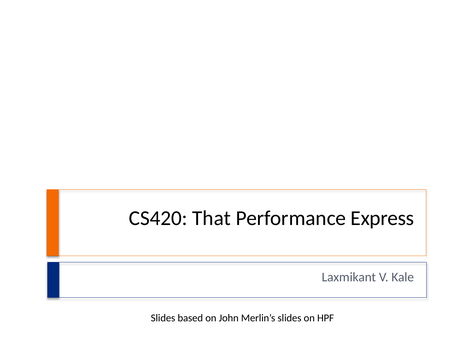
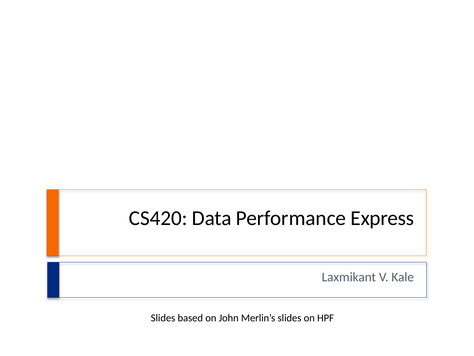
That: That -> Data (212, 218)
